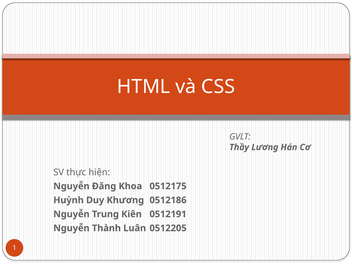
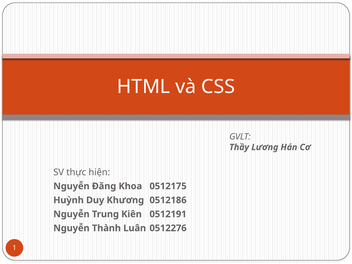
0512205: 0512205 -> 0512276 (168, 228)
